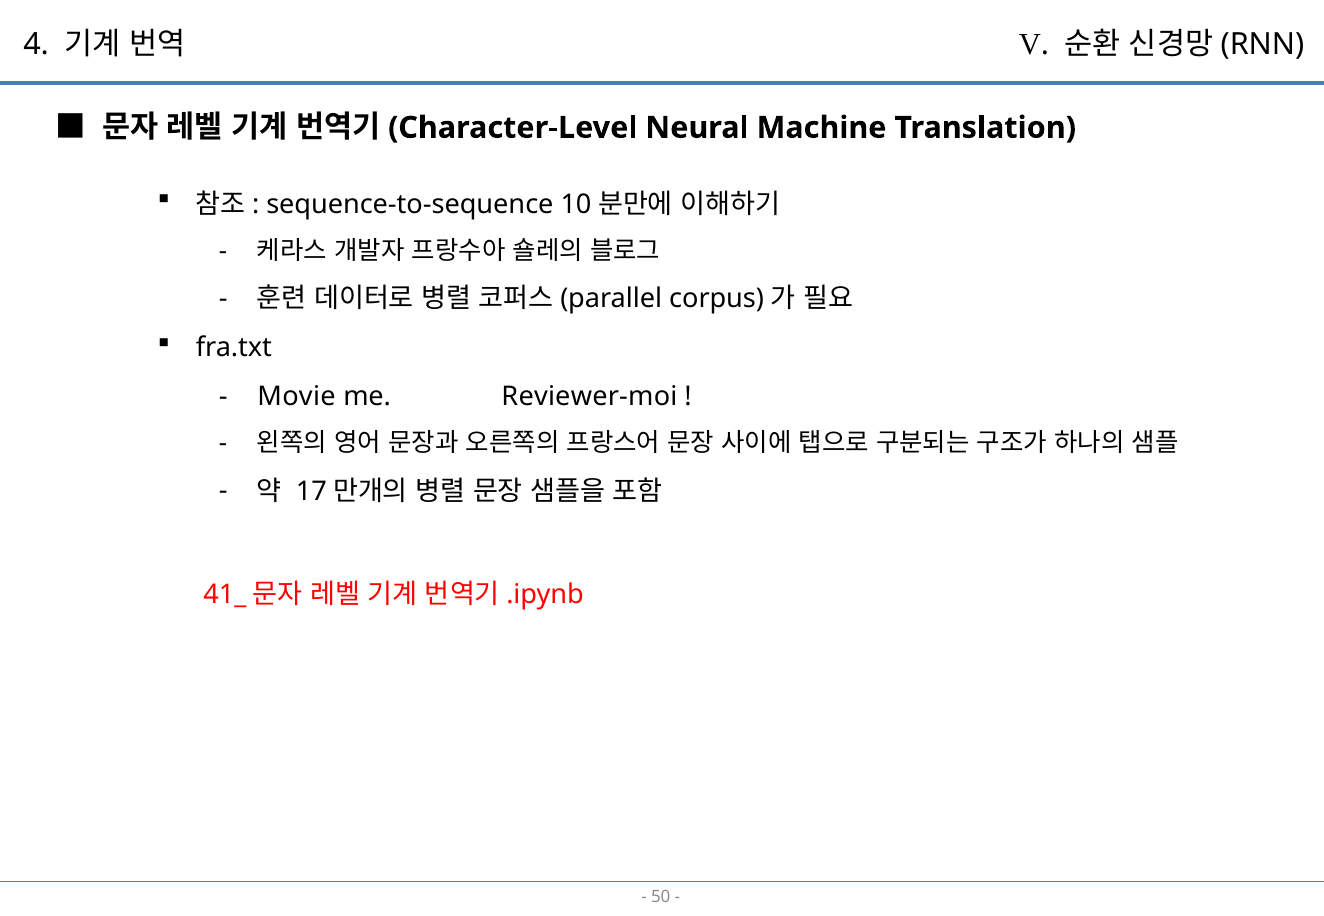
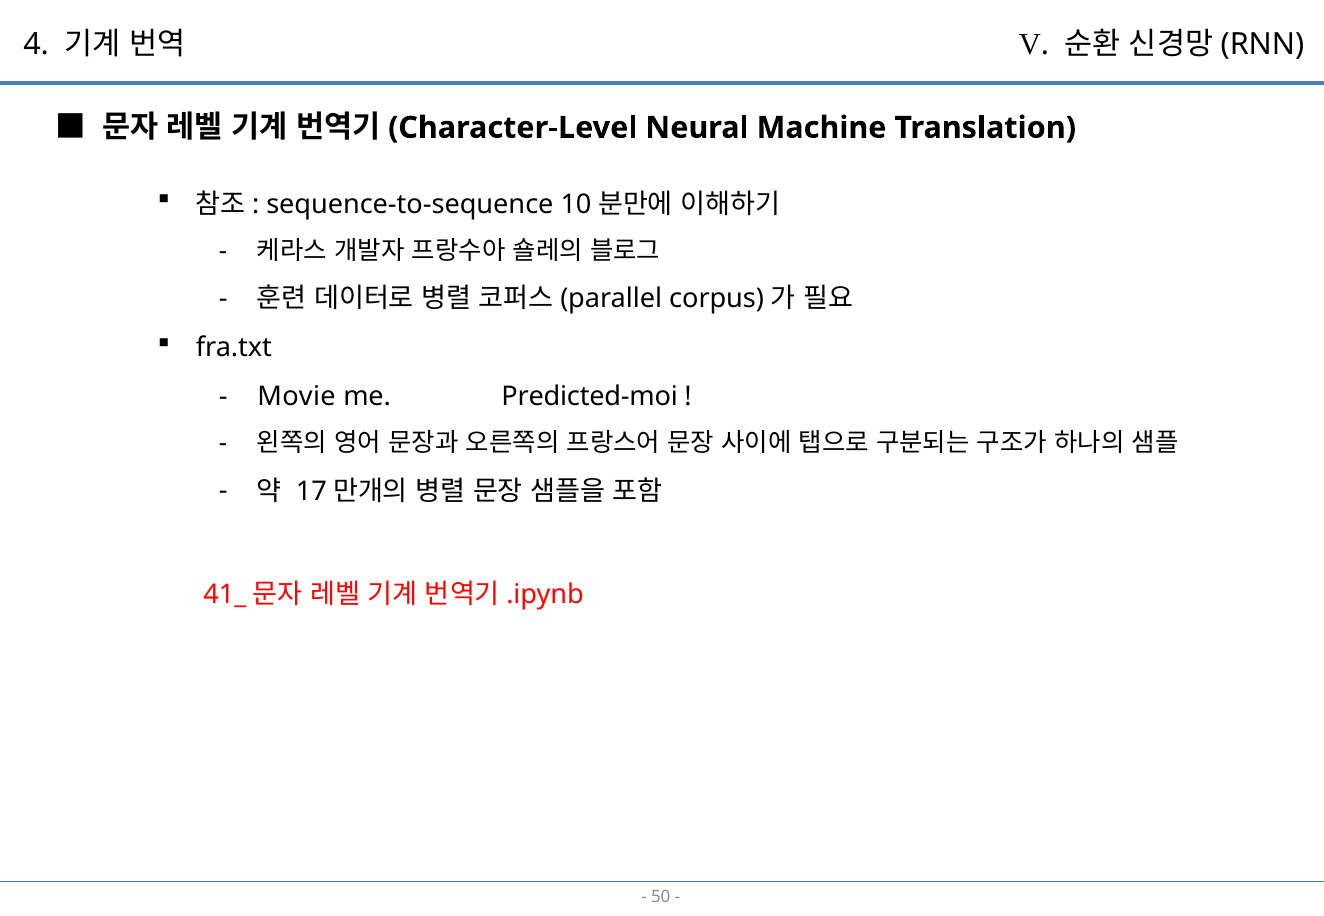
Reviewer-moi: Reviewer-moi -> Predicted-moi (590, 397)
